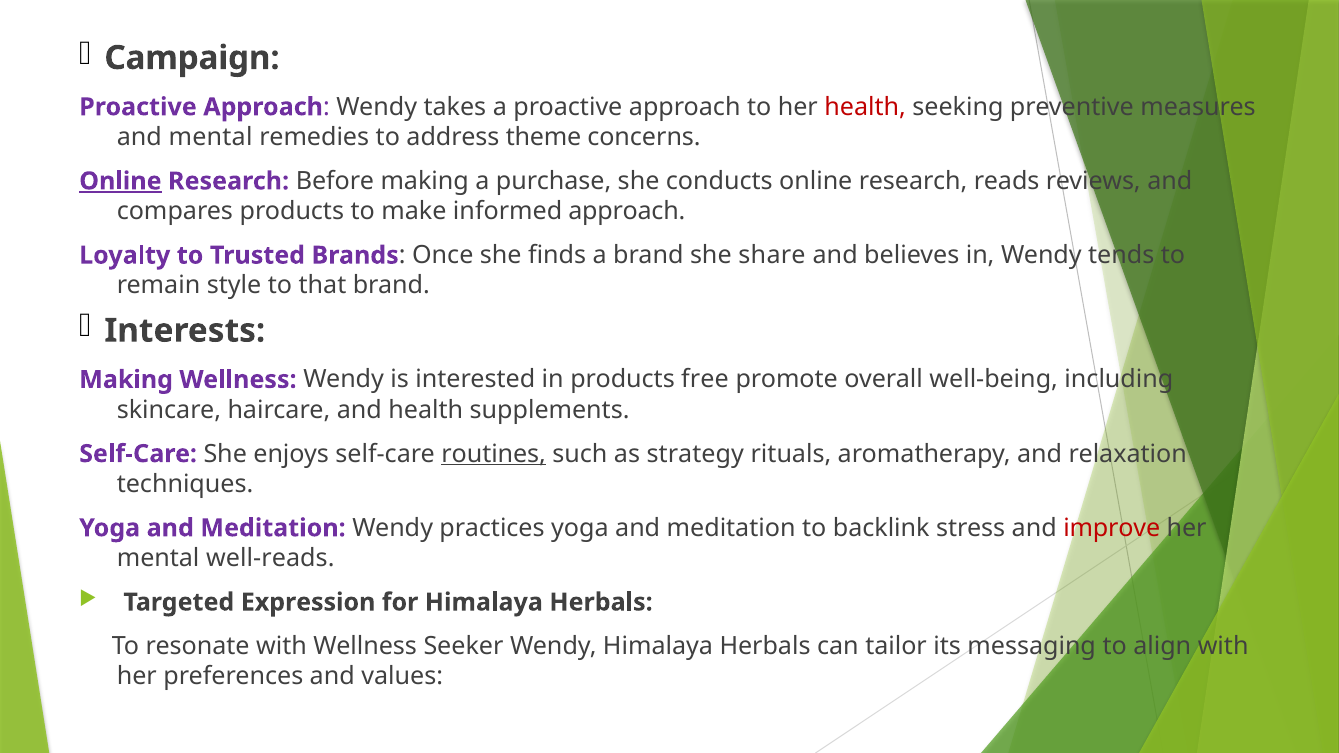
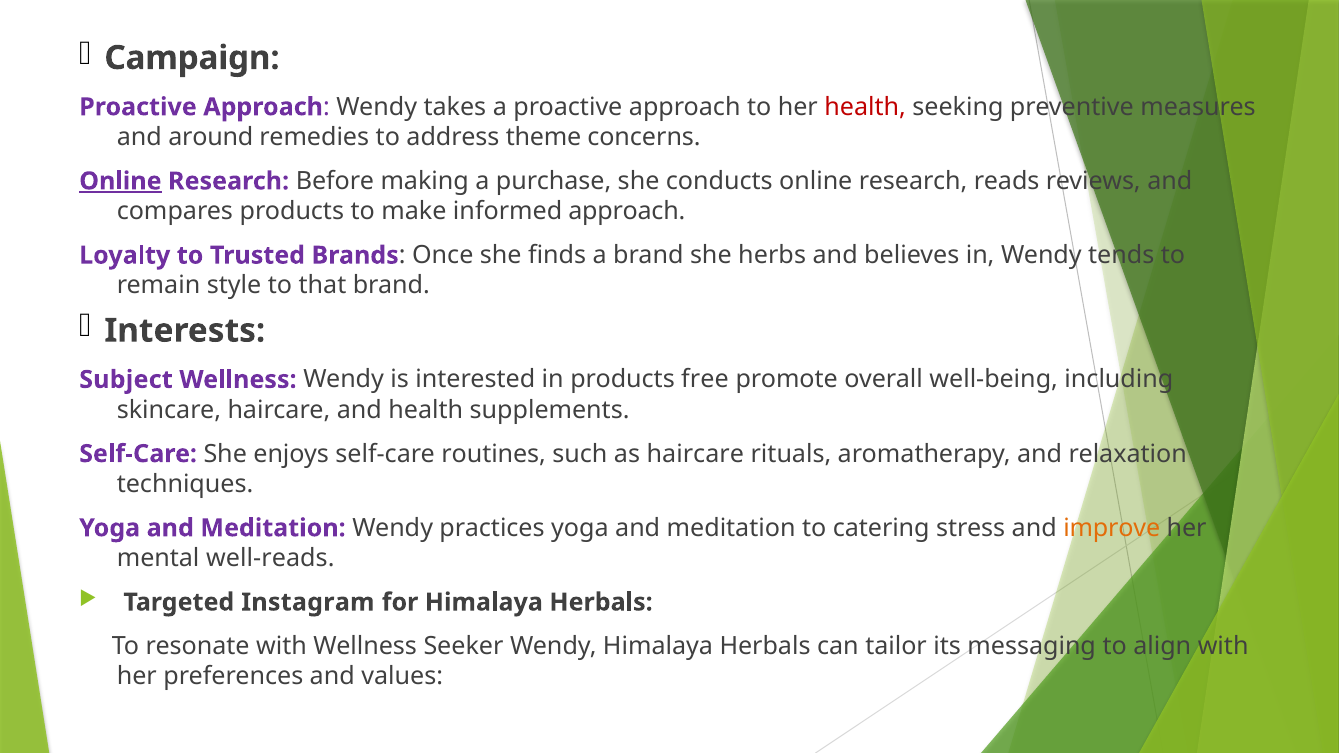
and mental: mental -> around (211, 137)
share: share -> herbs (772, 255)
Making: Making -> Subject (126, 380)
routines underline: present -> none (494, 454)
as strategy: strategy -> haircare (695, 454)
backlink: backlink -> catering (881, 528)
improve colour: red -> orange (1112, 528)
Expression: Expression -> Instagram (308, 602)
